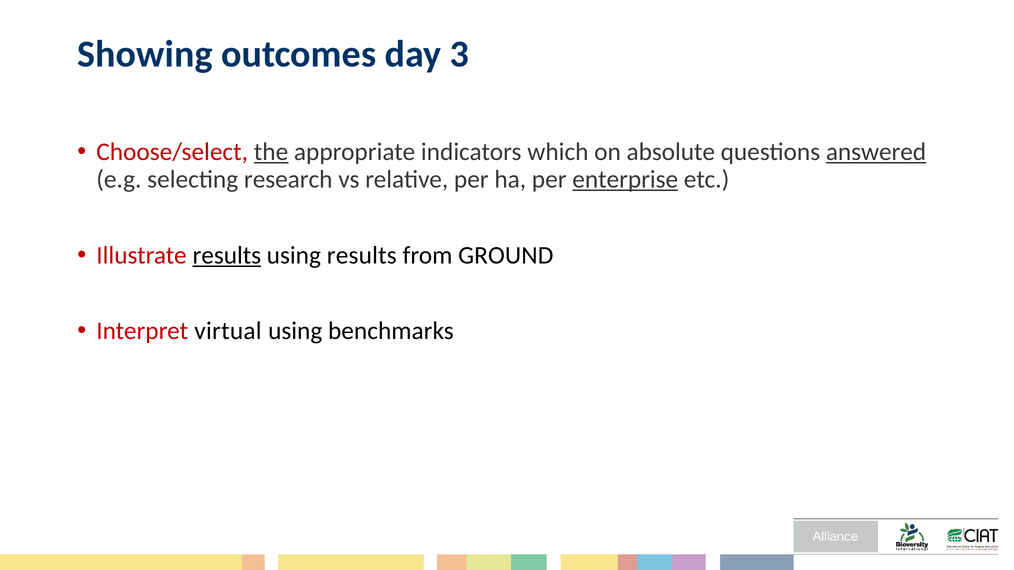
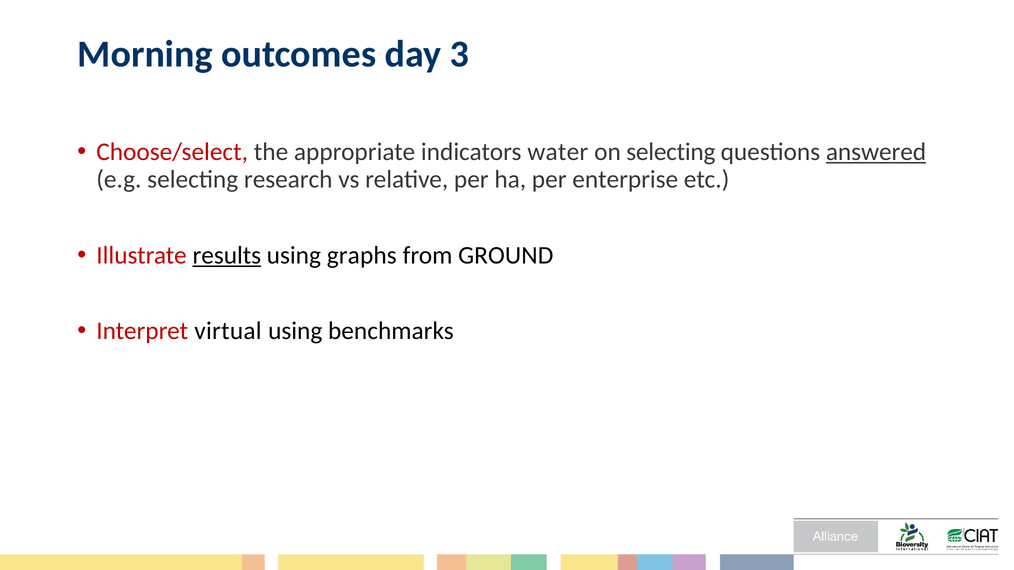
Showing: Showing -> Morning (145, 54)
the underline: present -> none (271, 152)
which: which -> water (558, 152)
on absolute: absolute -> selecting (671, 152)
enterprise underline: present -> none (625, 179)
using results: results -> graphs (362, 255)
